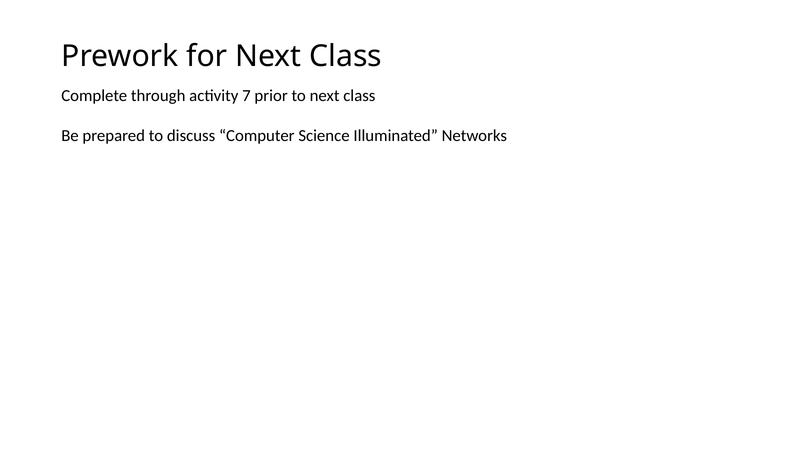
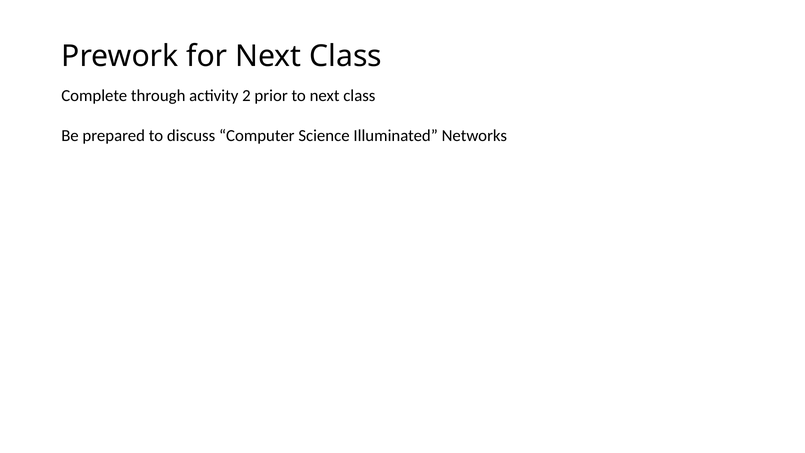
7: 7 -> 2 (246, 96)
